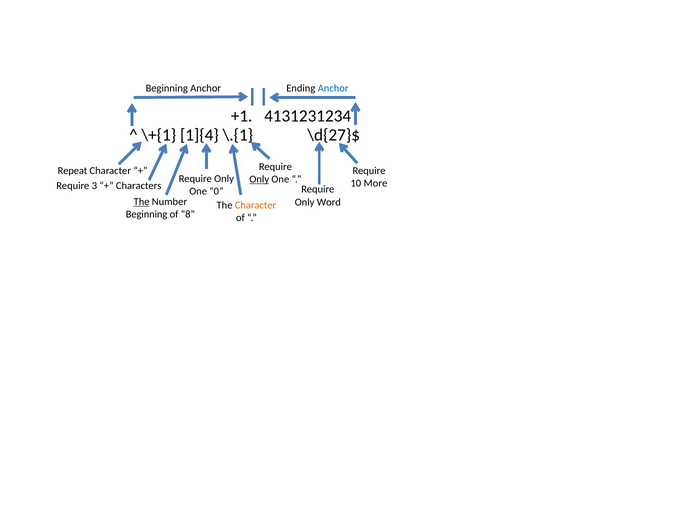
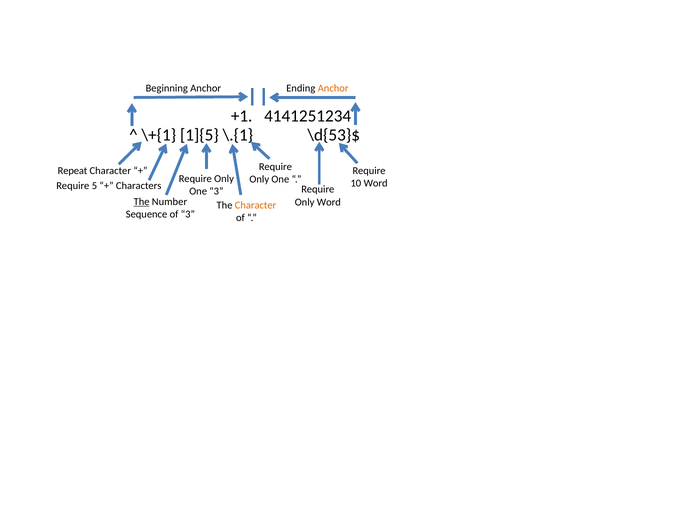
Anchor colour: blue -> orange (333, 88)
4131231234: 4131231234 -> 4141251234 (308, 116)
1]{4: 1]{4 -> 1]{5 (199, 135)
\d{27}$: \d{27}$ -> \d{53}$ (334, 135)
Only underline: present -> none (259, 179)
10 More: More -> Word (376, 183)
3: 3 -> 5 (94, 186)
One 0: 0 -> 3 (216, 191)
Beginning: Beginning -> Sequence (147, 214)
of 8: 8 -> 3 (188, 214)
